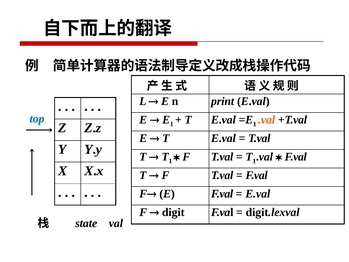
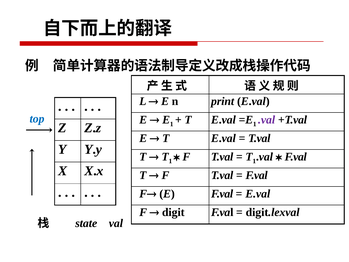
.val colour: orange -> purple (267, 120)
